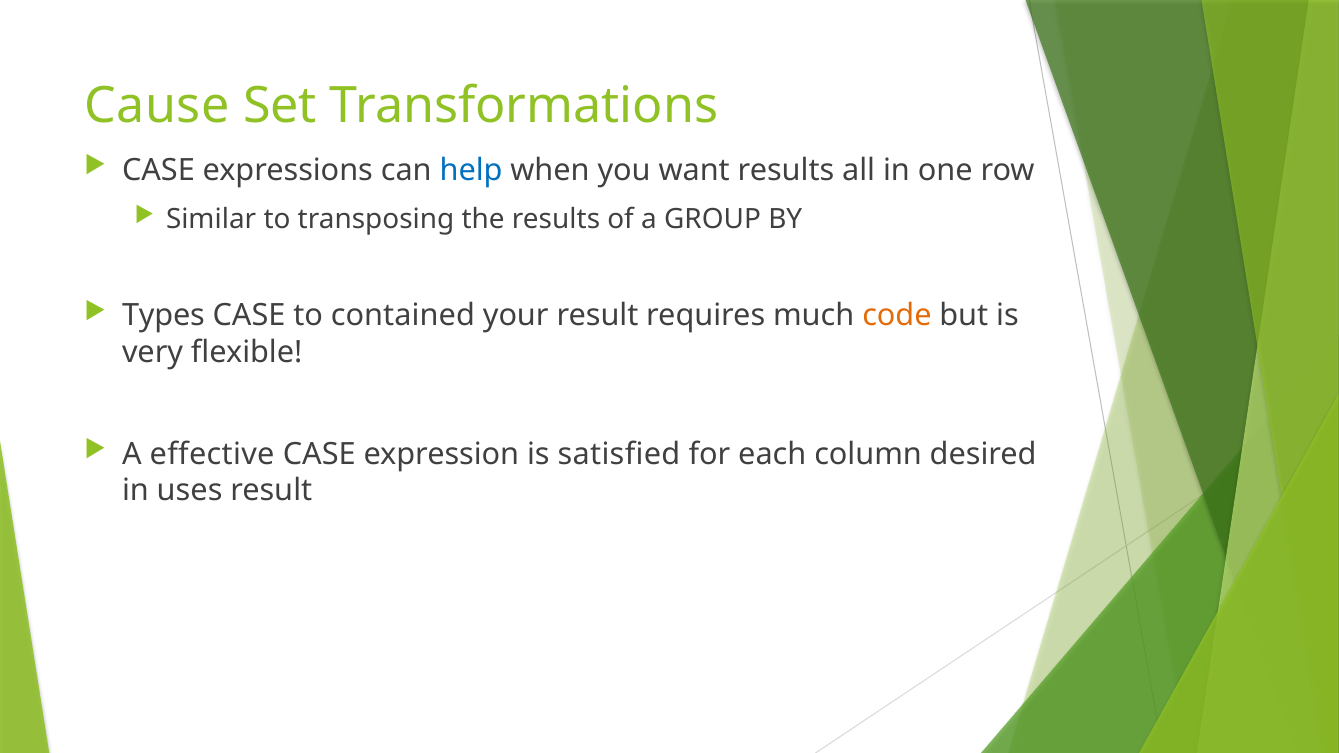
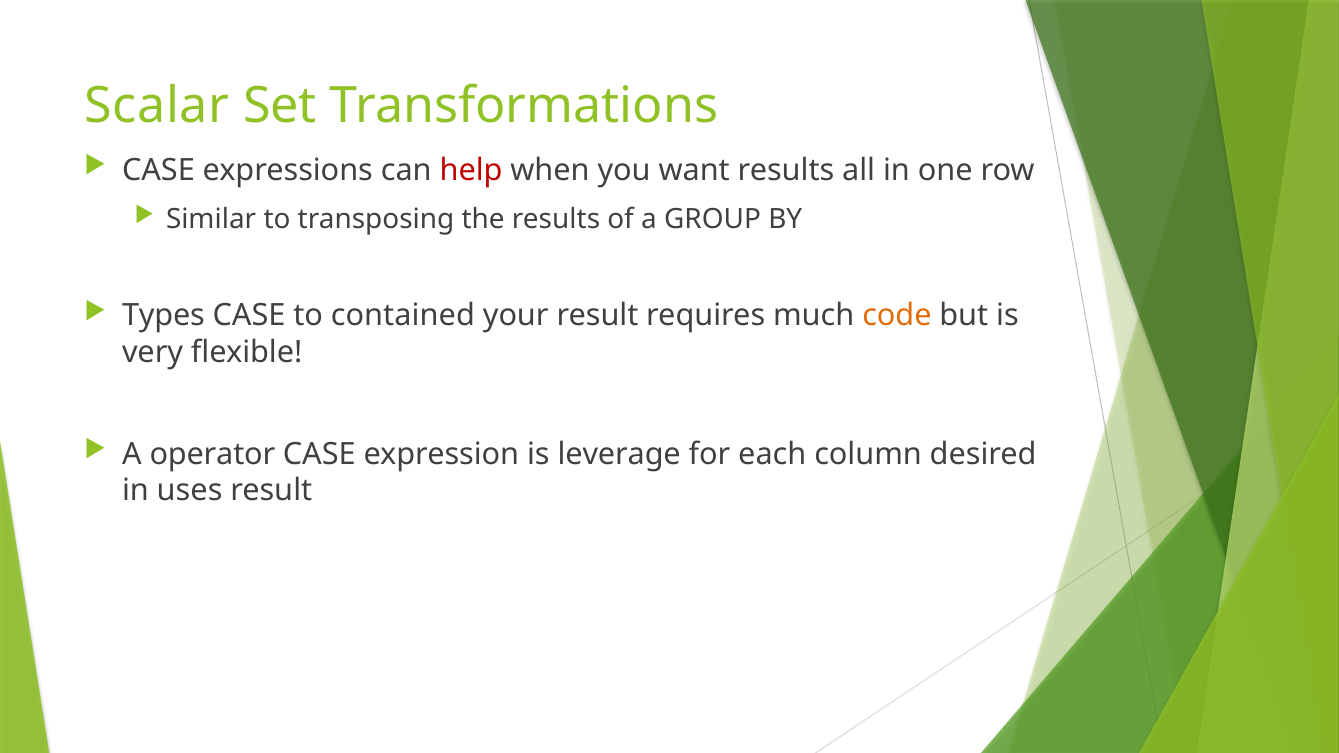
Cause: Cause -> Scalar (157, 106)
help colour: blue -> red (471, 170)
effective: effective -> operator (212, 454)
satisfied: satisfied -> leverage (619, 454)
